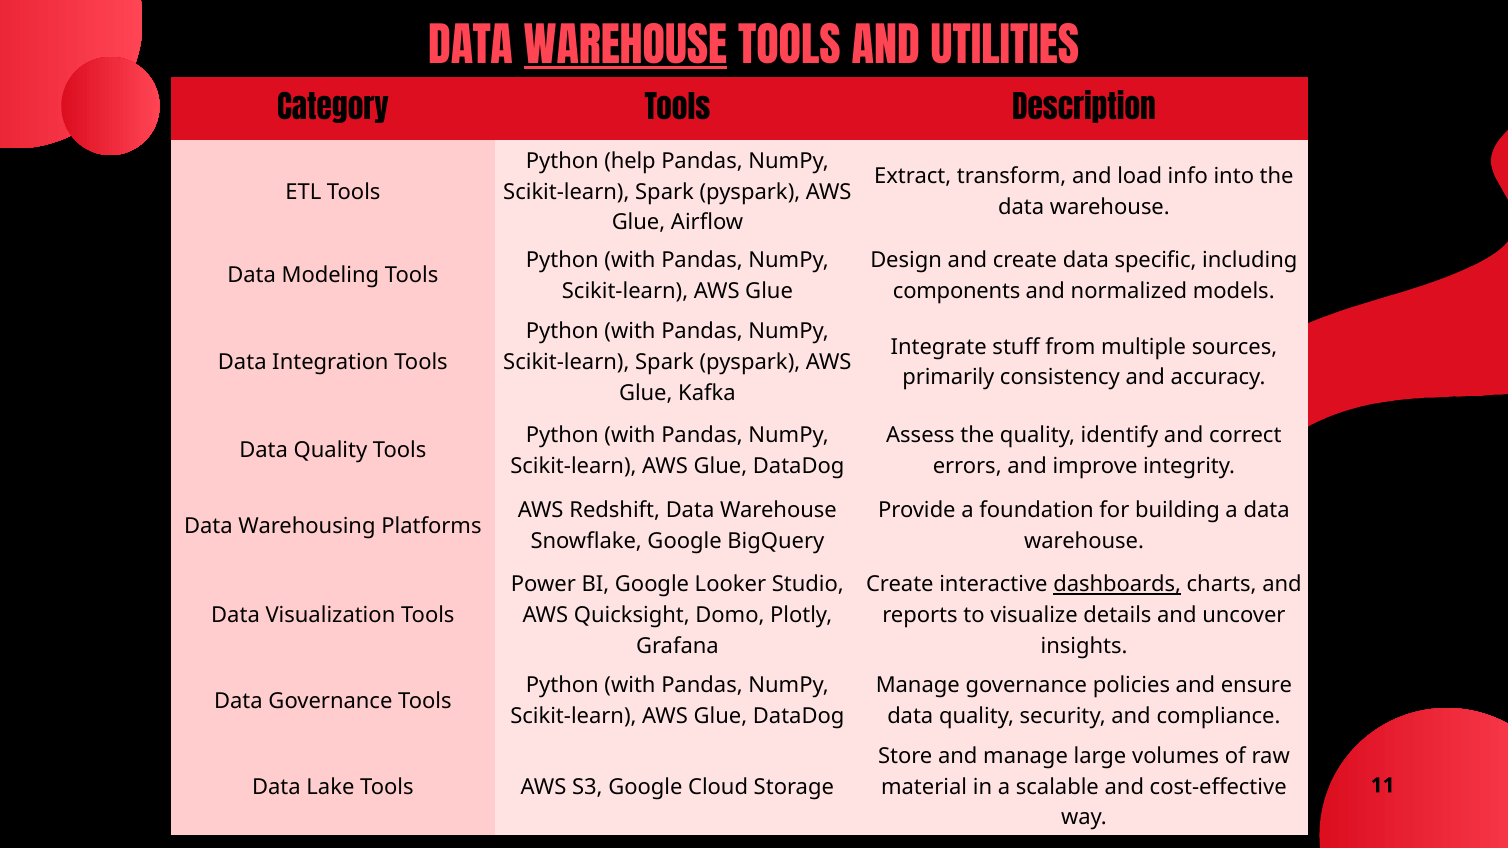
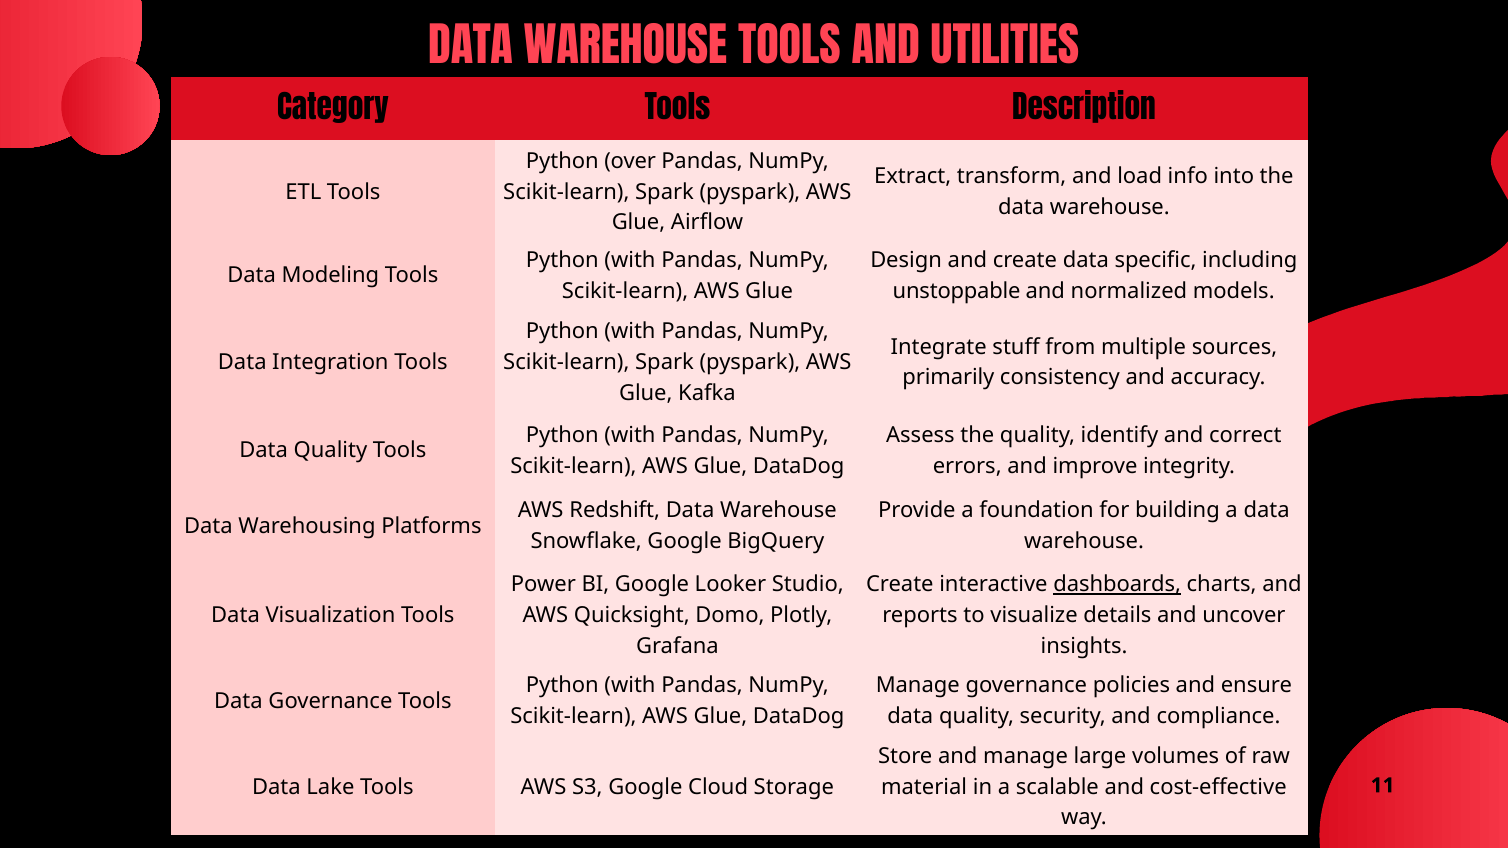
WAREHOUSE underline: present -> none (625, 48)
help: help -> over (630, 161)
components: components -> unstoppable (957, 291)
